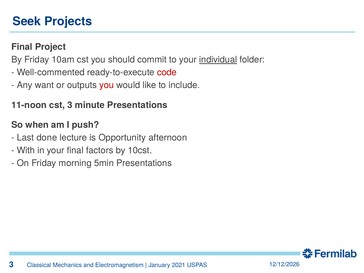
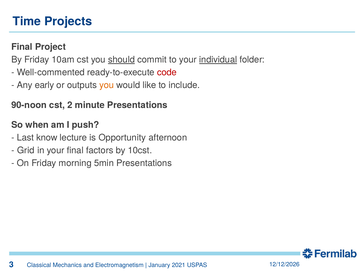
Seek: Seek -> Time (27, 21)
should underline: none -> present (121, 60)
want: want -> early (44, 85)
you colour: red -> orange (107, 85)
11-noon: 11-noon -> 90-noon (29, 105)
cst 3: 3 -> 2 (70, 105)
done: done -> know (47, 138)
With: With -> Grid (26, 150)
